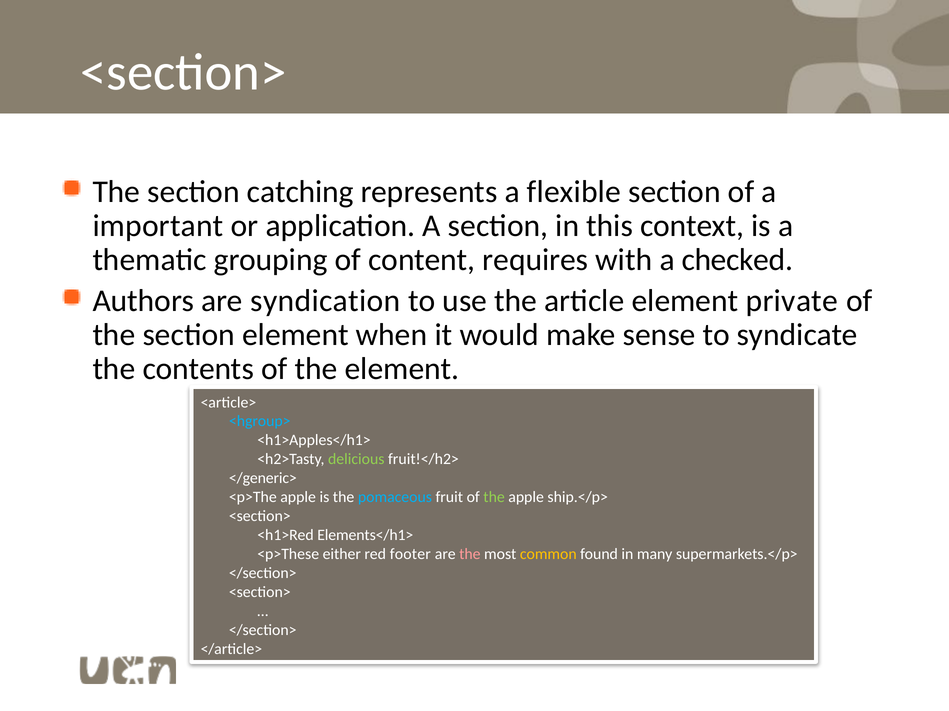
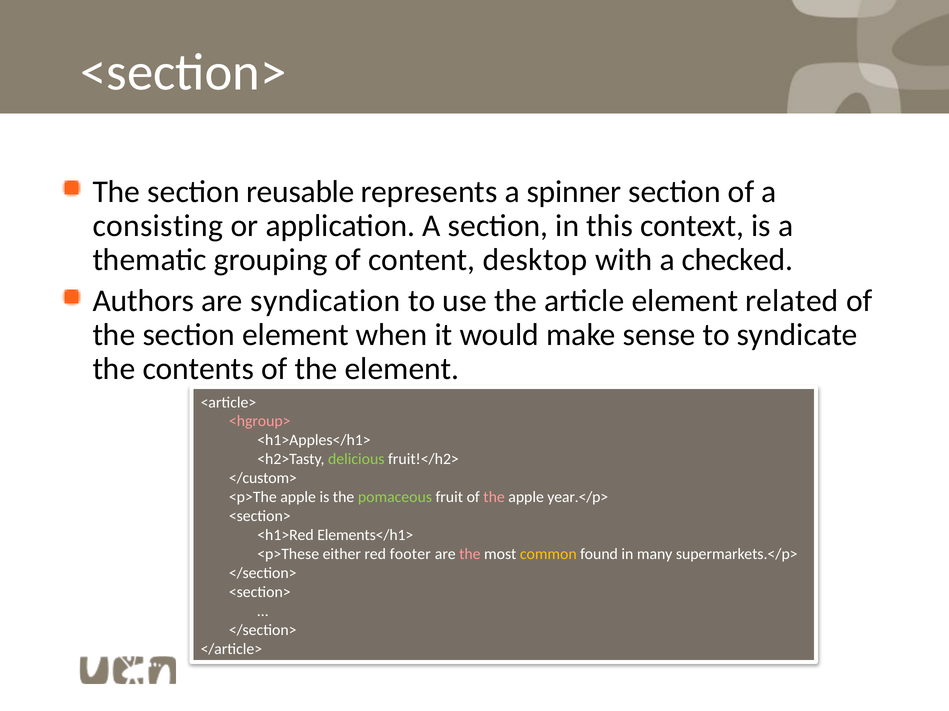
catching: catching -> reusable (300, 192)
flexible: flexible -> spinner (574, 192)
important: important -> consisting (158, 226)
requires: requires -> desktop (535, 260)
private: private -> related (792, 301)
<hgroup> colour: light blue -> pink (260, 422)
</generic>: </generic> -> </custom> (263, 479)
pomaceous colour: light blue -> light green (395, 498)
the colour: light green -> pink (494, 498)
ship.</p>: ship.</p> -> year.</p> (578, 498)
